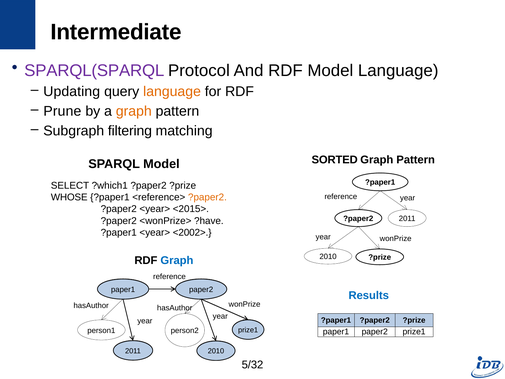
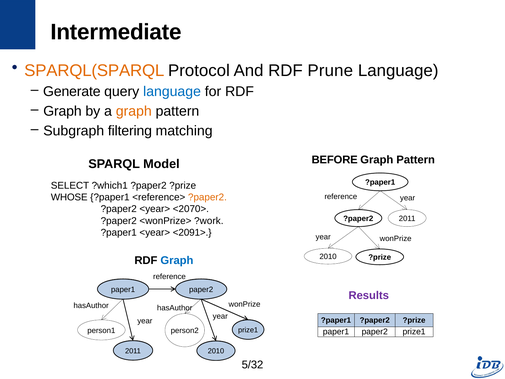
SPARQL(SPARQL colour: purple -> orange (94, 70)
RDF Model: Model -> Prune (330, 70)
Updating: Updating -> Generate (72, 92)
language colour: orange -> blue (172, 92)
Prune: Prune -> Graph (62, 111)
SORTED: SORTED -> BEFORE (335, 160)
<2015>: <2015> -> <2070> (191, 209)
?have: ?have -> ?work (209, 221)
<2002>: <2002> -> <2091> (192, 233)
Results colour: blue -> purple (369, 295)
